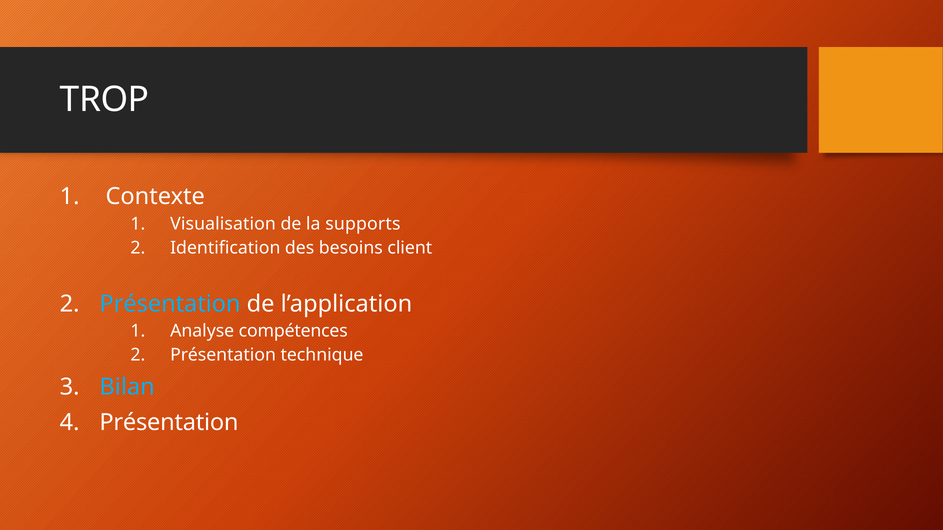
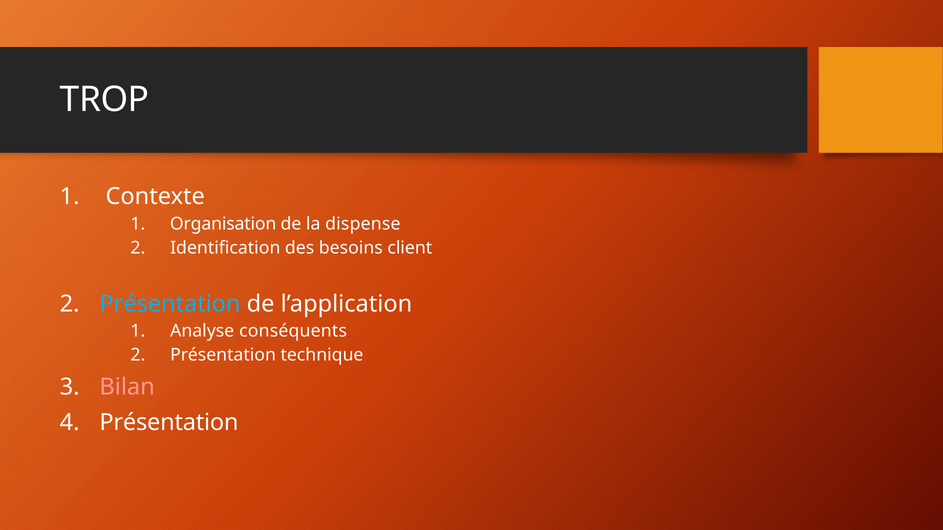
Visualisation: Visualisation -> Organisation (223, 224)
supports: supports -> dispense (363, 224)
compétences: compétences -> conséquents (293, 331)
Bilan colour: light blue -> pink (127, 387)
